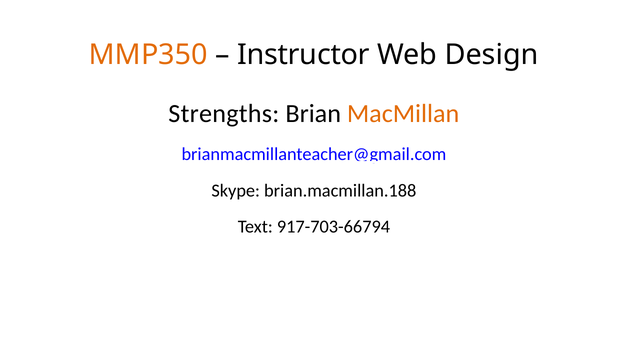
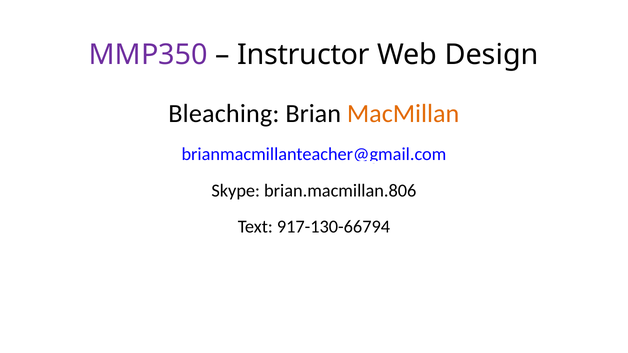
MMP350 colour: orange -> purple (148, 55)
Strengths: Strengths -> Bleaching (224, 114)
brian.macmillan.188: brian.macmillan.188 -> brian.macmillan.806 (340, 191)
917-703-66794: 917-703-66794 -> 917-130-66794 (333, 227)
